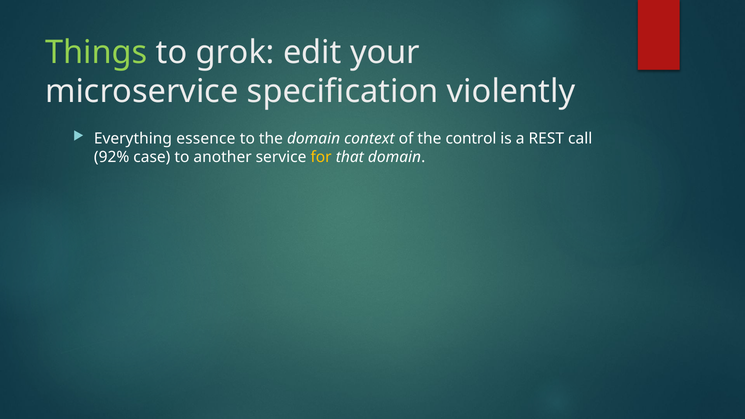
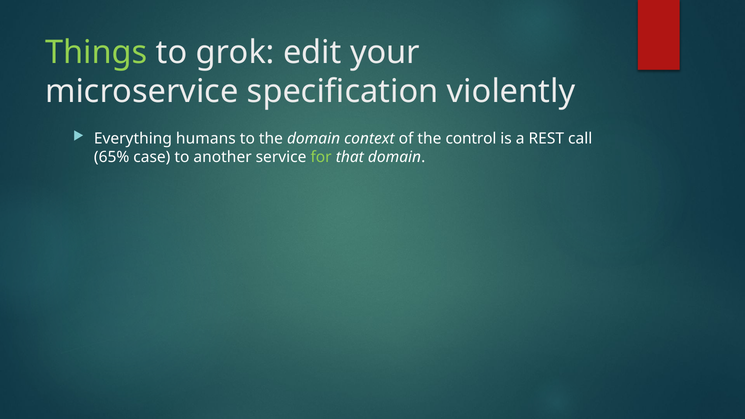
essence: essence -> humans (206, 139)
92%: 92% -> 65% (112, 157)
for colour: yellow -> light green (321, 157)
